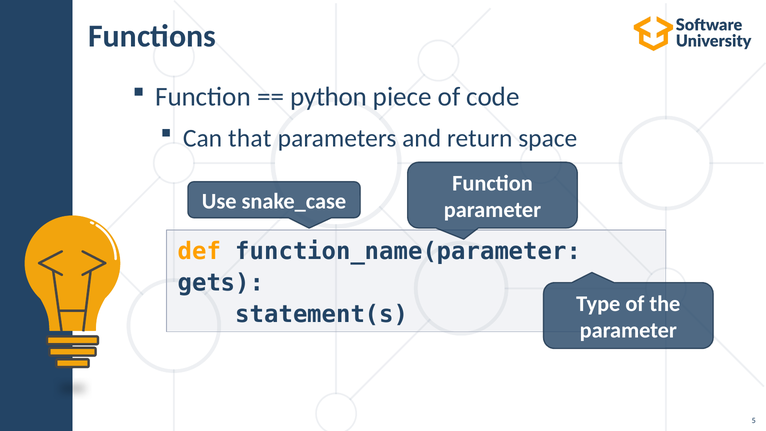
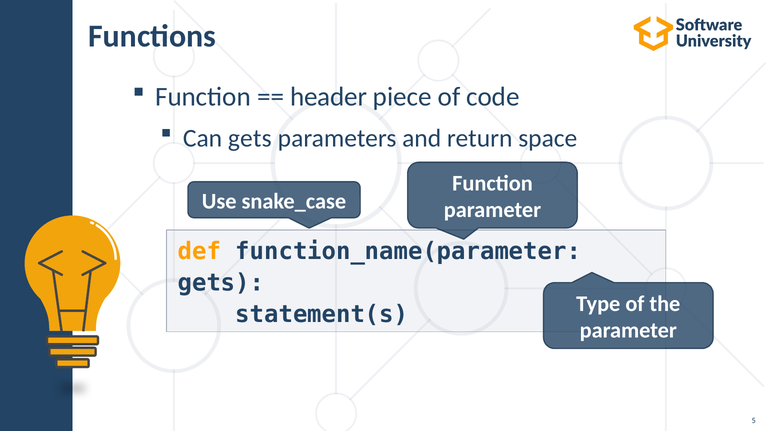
python: python -> header (329, 97)
Can that: that -> gets (250, 138)
